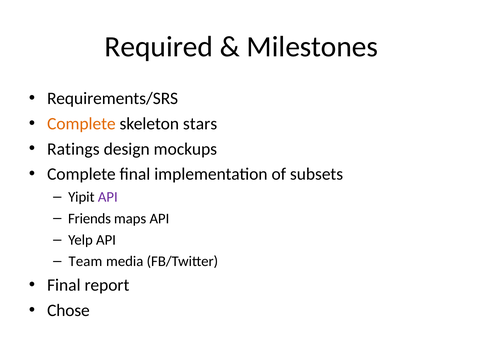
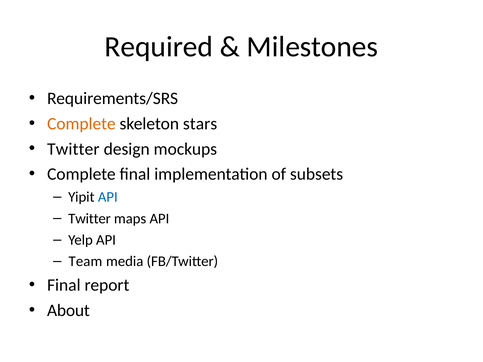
Ratings: Ratings -> Twitter (73, 149)
API colour: purple -> blue (108, 197)
Friends: Friends -> Twitter (90, 219)
Chose: Chose -> About (68, 311)
